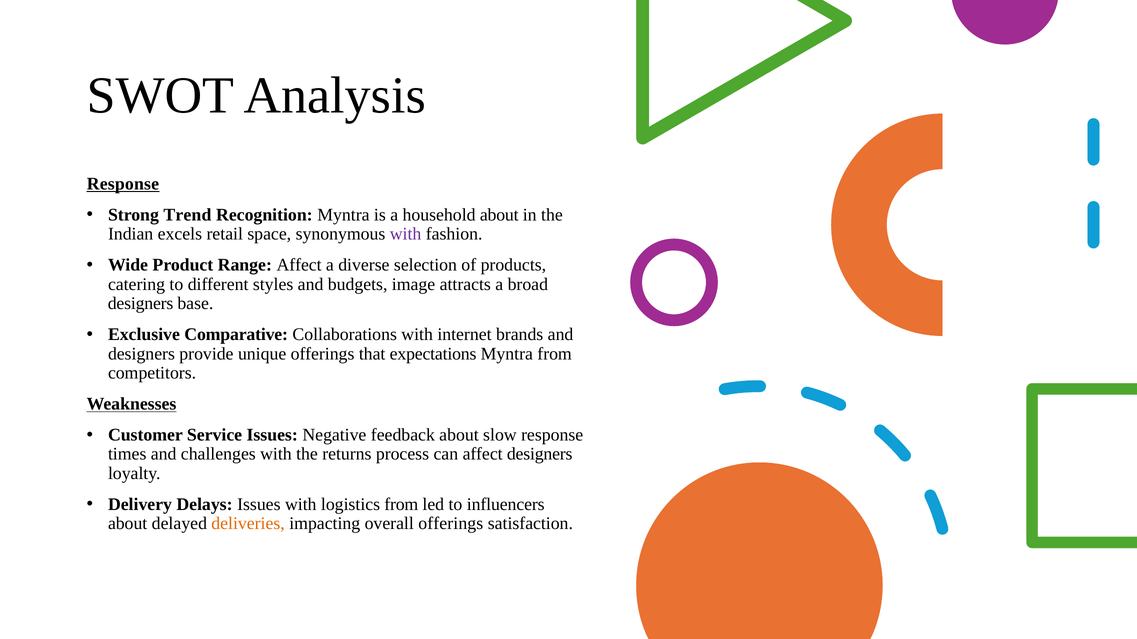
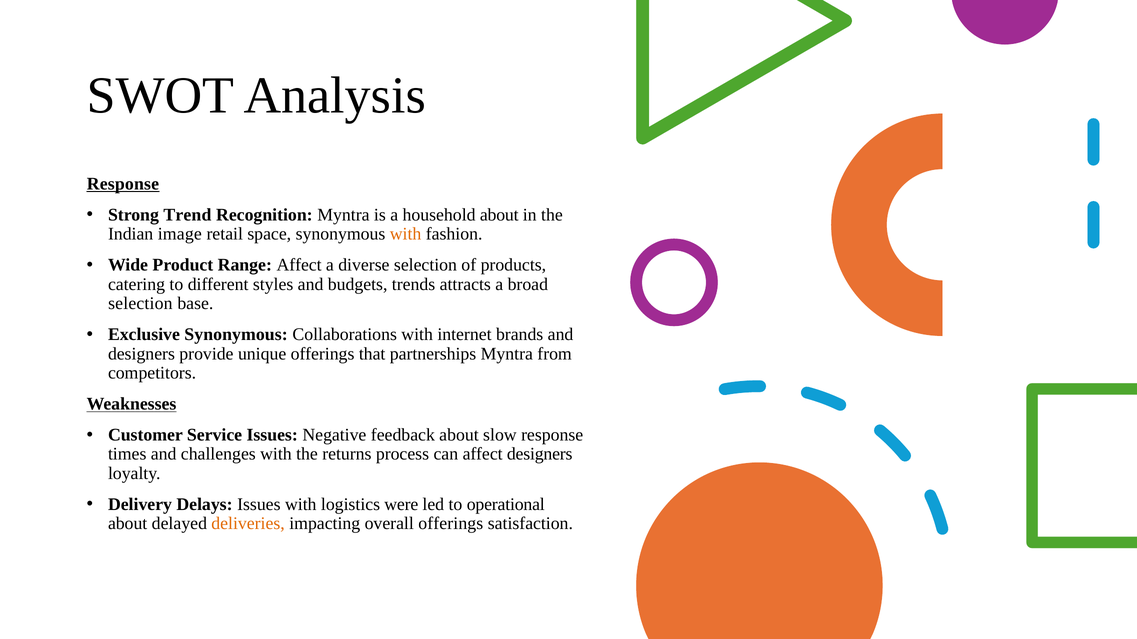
excels: excels -> image (180, 234)
with colour: purple -> orange (406, 234)
image: image -> trends (414, 285)
designers: designers -> selection (140, 304)
Exclusive Comparative: Comparative -> Synonymous (236, 335)
expectations: expectations -> partnerships (433, 354)
logistics from: from -> were (401, 505)
influencers: influencers -> operational (506, 505)
